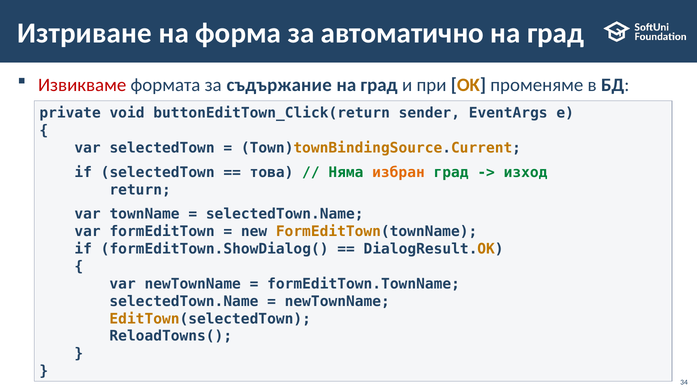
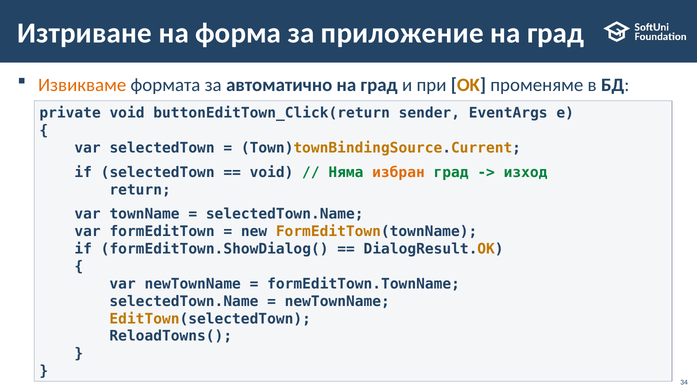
автоматично: автоматично -> приложение (402, 33)
Извикваме colour: red -> orange (82, 85)
съдържание: съдържание -> автоматично (279, 85)
това: това -> void (272, 172)
